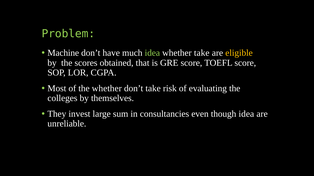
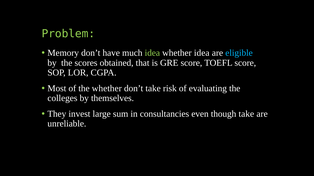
Machine: Machine -> Memory (63, 53)
whether take: take -> idea (202, 53)
eligible colour: yellow -> light blue (239, 53)
though idea: idea -> take (246, 114)
